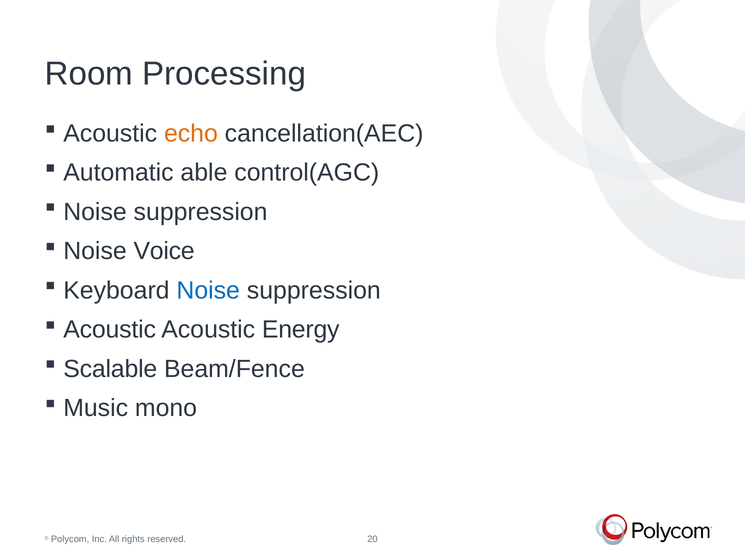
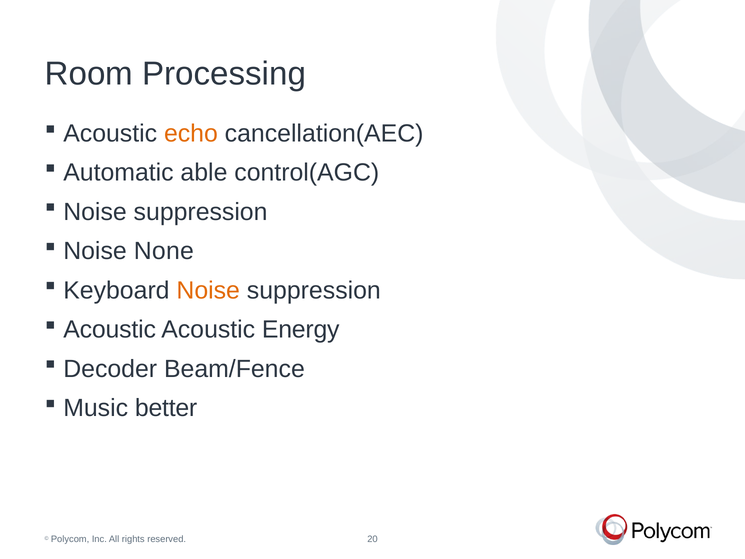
Voice: Voice -> None (164, 251)
Noise colour: blue -> orange (208, 290)
Scalable: Scalable -> Decoder (110, 369)
mono: mono -> better (166, 408)
